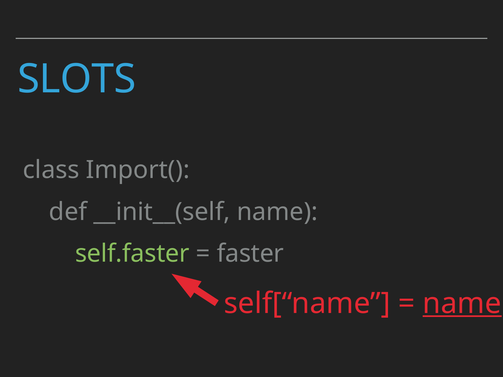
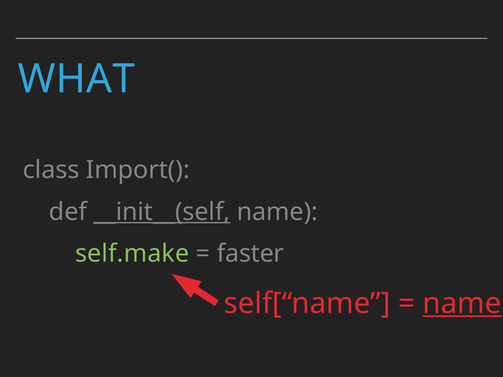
SLOTS: SLOTS -> WHAT (76, 79)
__init__(self underline: none -> present (162, 212)
self.faster: self.faster -> self.make (132, 254)
